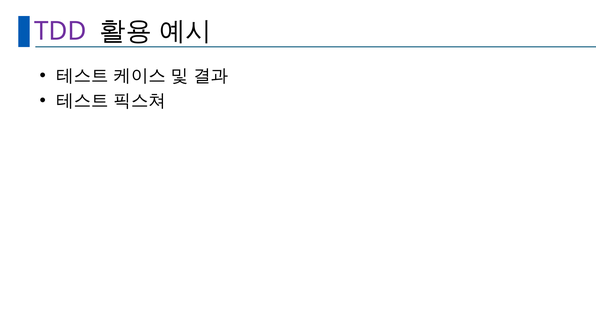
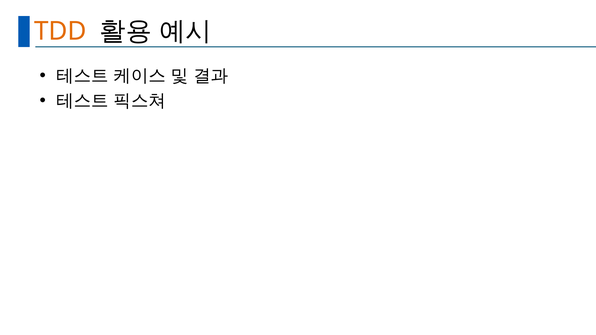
TDD colour: purple -> orange (60, 31)
